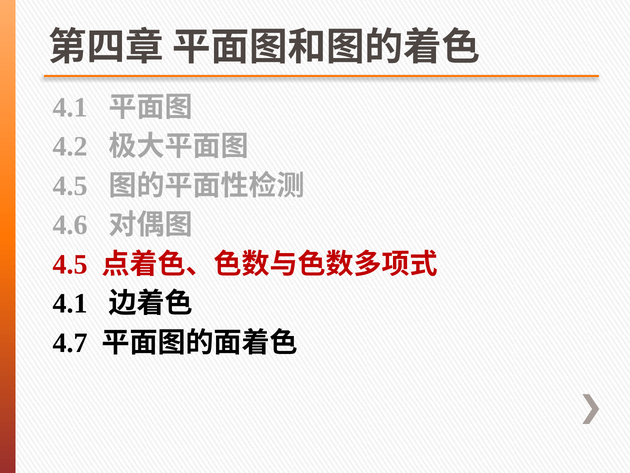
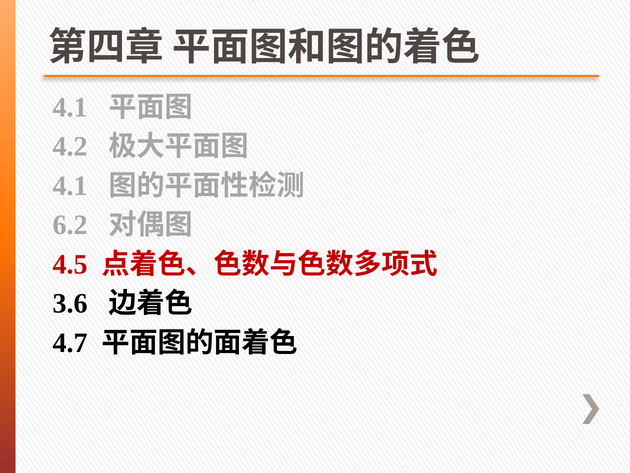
4.5: 4.5 -> 4.1 (70, 186)
4.6: 4.6 -> 6.2 (70, 225)
4.1: 4.1 -> 3.6 (70, 303)
